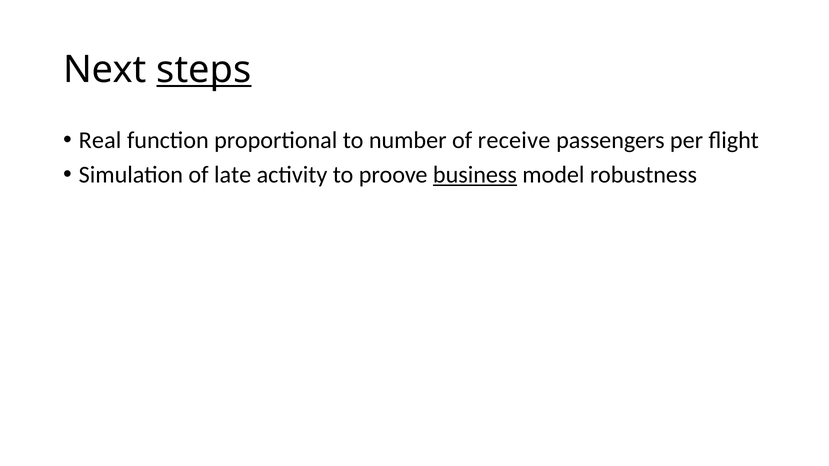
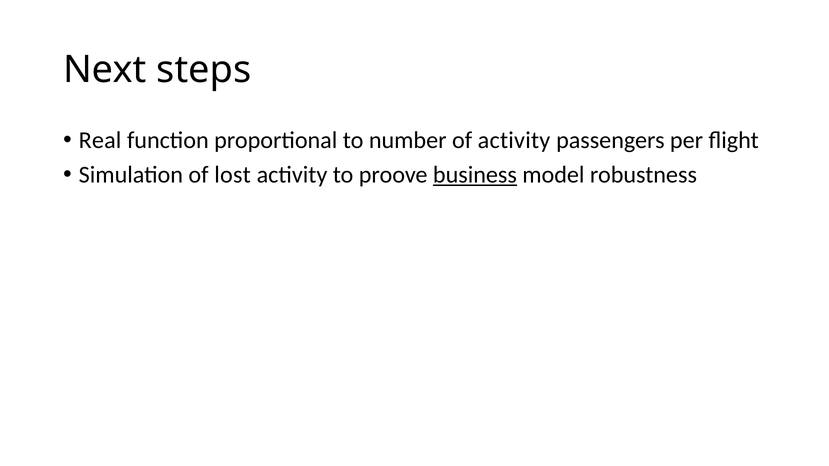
steps underline: present -> none (204, 70)
of receive: receive -> activity (514, 140)
late: late -> lost (233, 175)
